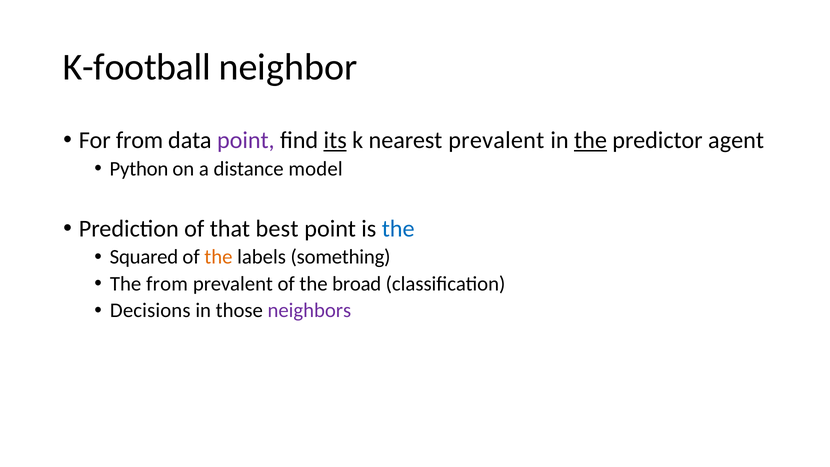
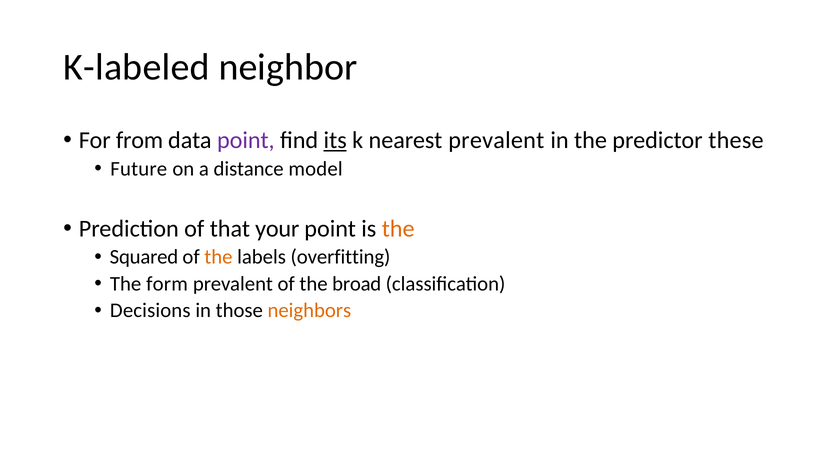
K-football: K-football -> K-labeled (137, 67)
the underline: present -> none (591, 140)
agent: agent -> these (736, 140)
Python: Python -> Future (139, 169)
best: best -> your (277, 228)
the colour: blue -> orange (398, 228)
something: something -> overfitting (340, 257)
The from: from -> form (167, 284)
neighbors colour: purple -> orange (309, 310)
